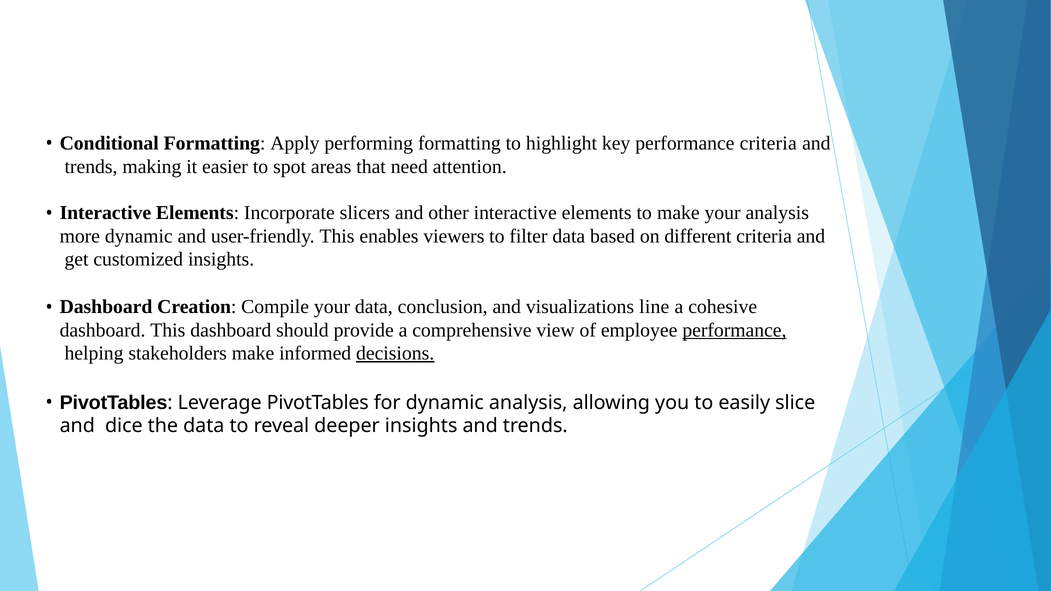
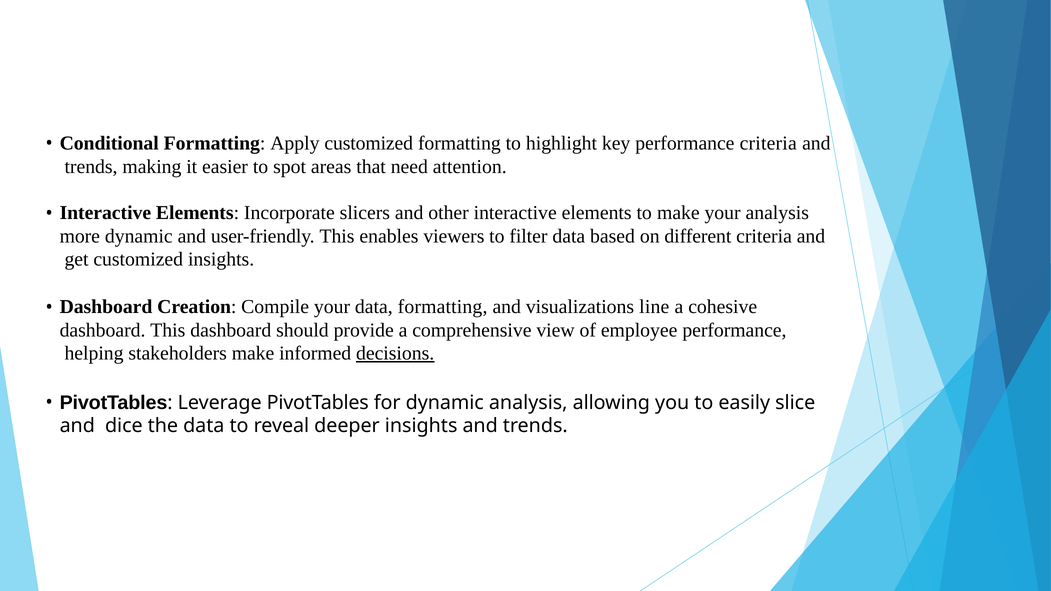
Apply performing: performing -> customized (369, 143)
data conclusion: conclusion -> formatting (443, 307)
performance underline: present -> none (734, 330)
